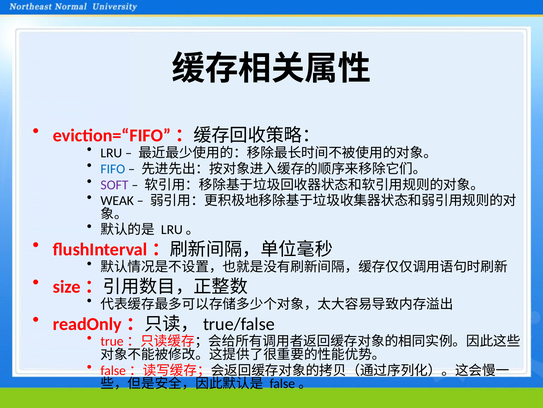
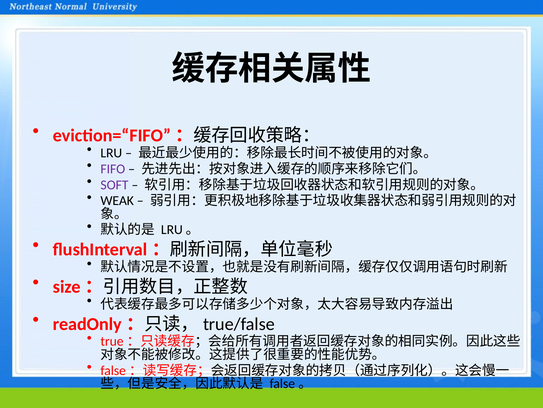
FIFO colour: blue -> purple (113, 169)
